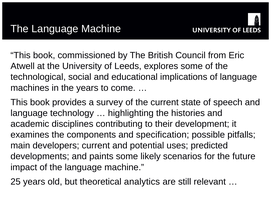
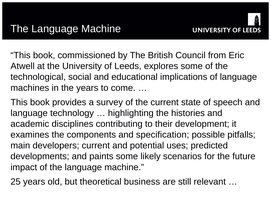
analytics: analytics -> business (142, 182)
